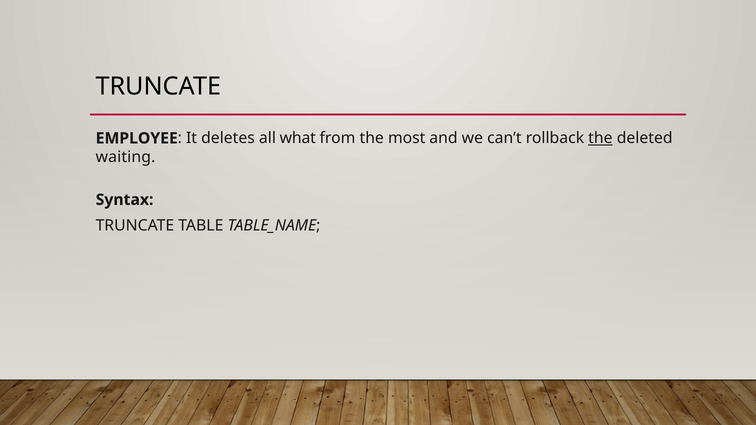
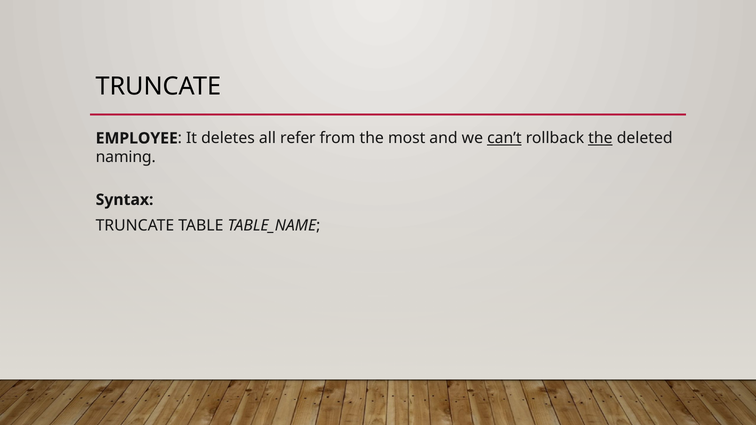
what: what -> refer (298, 138)
can’t underline: none -> present (504, 138)
waiting: waiting -> naming (126, 157)
